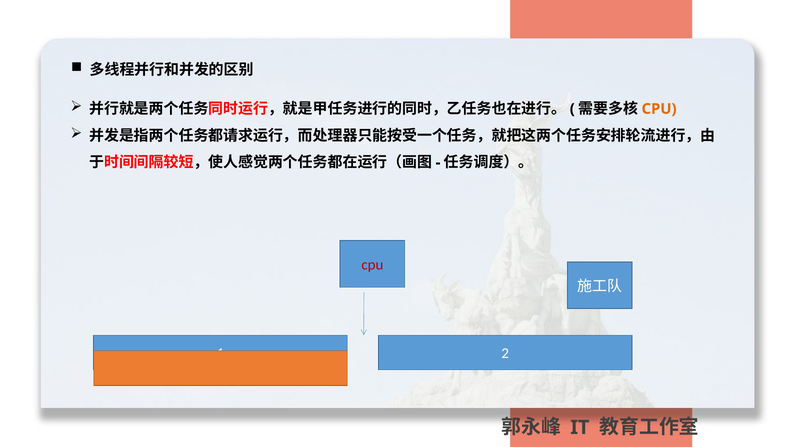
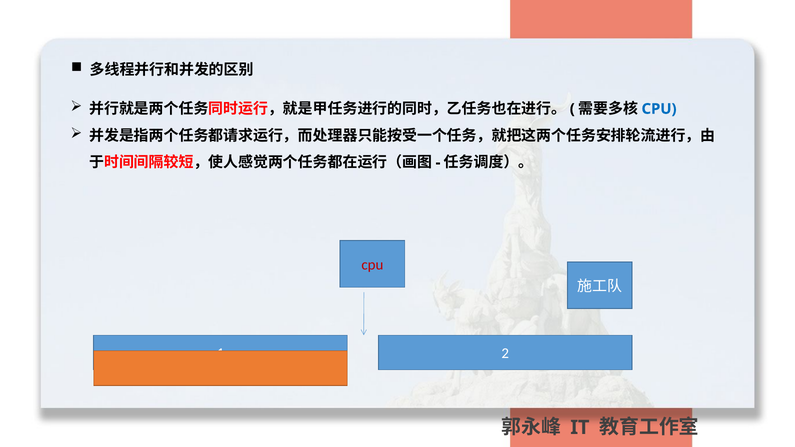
CPU colour: orange -> blue (659, 109)
